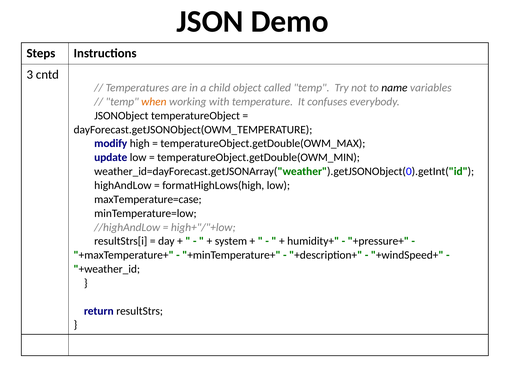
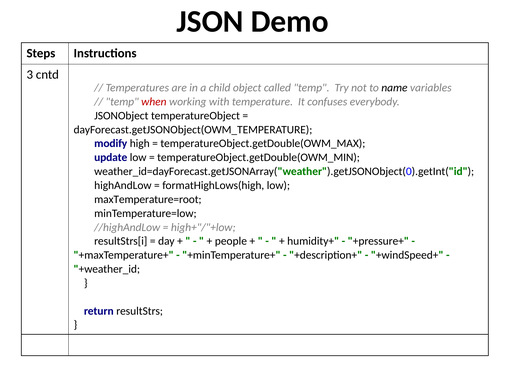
when colour: orange -> red (154, 102)
maxTemperature=case: maxTemperature=case -> maxTemperature=root (148, 200)
system: system -> people (231, 241)
